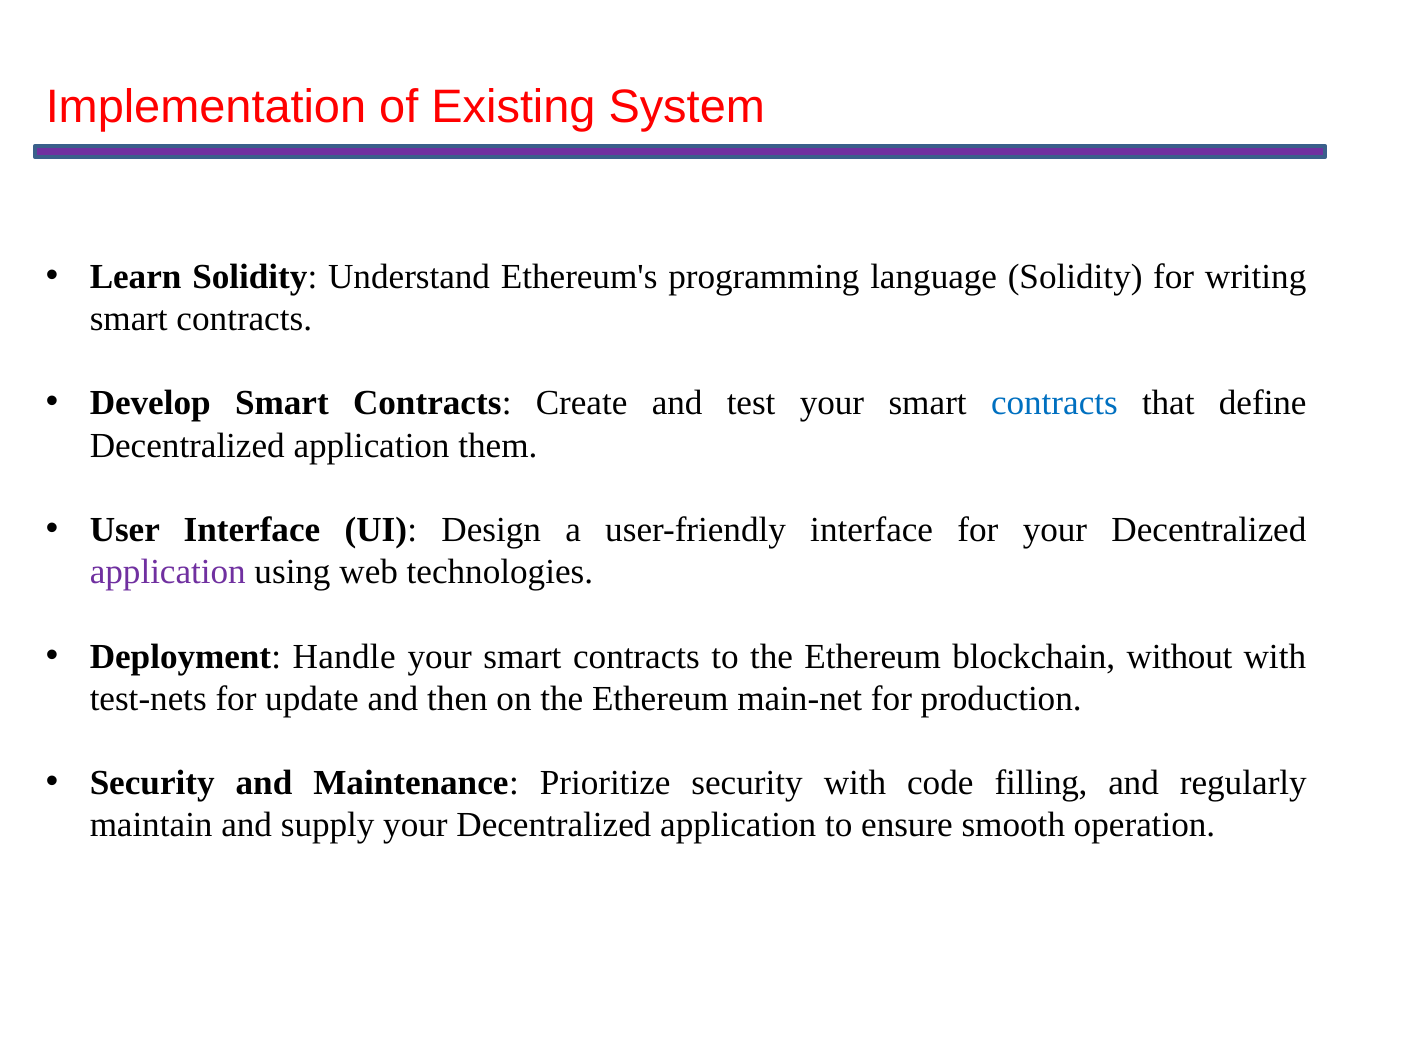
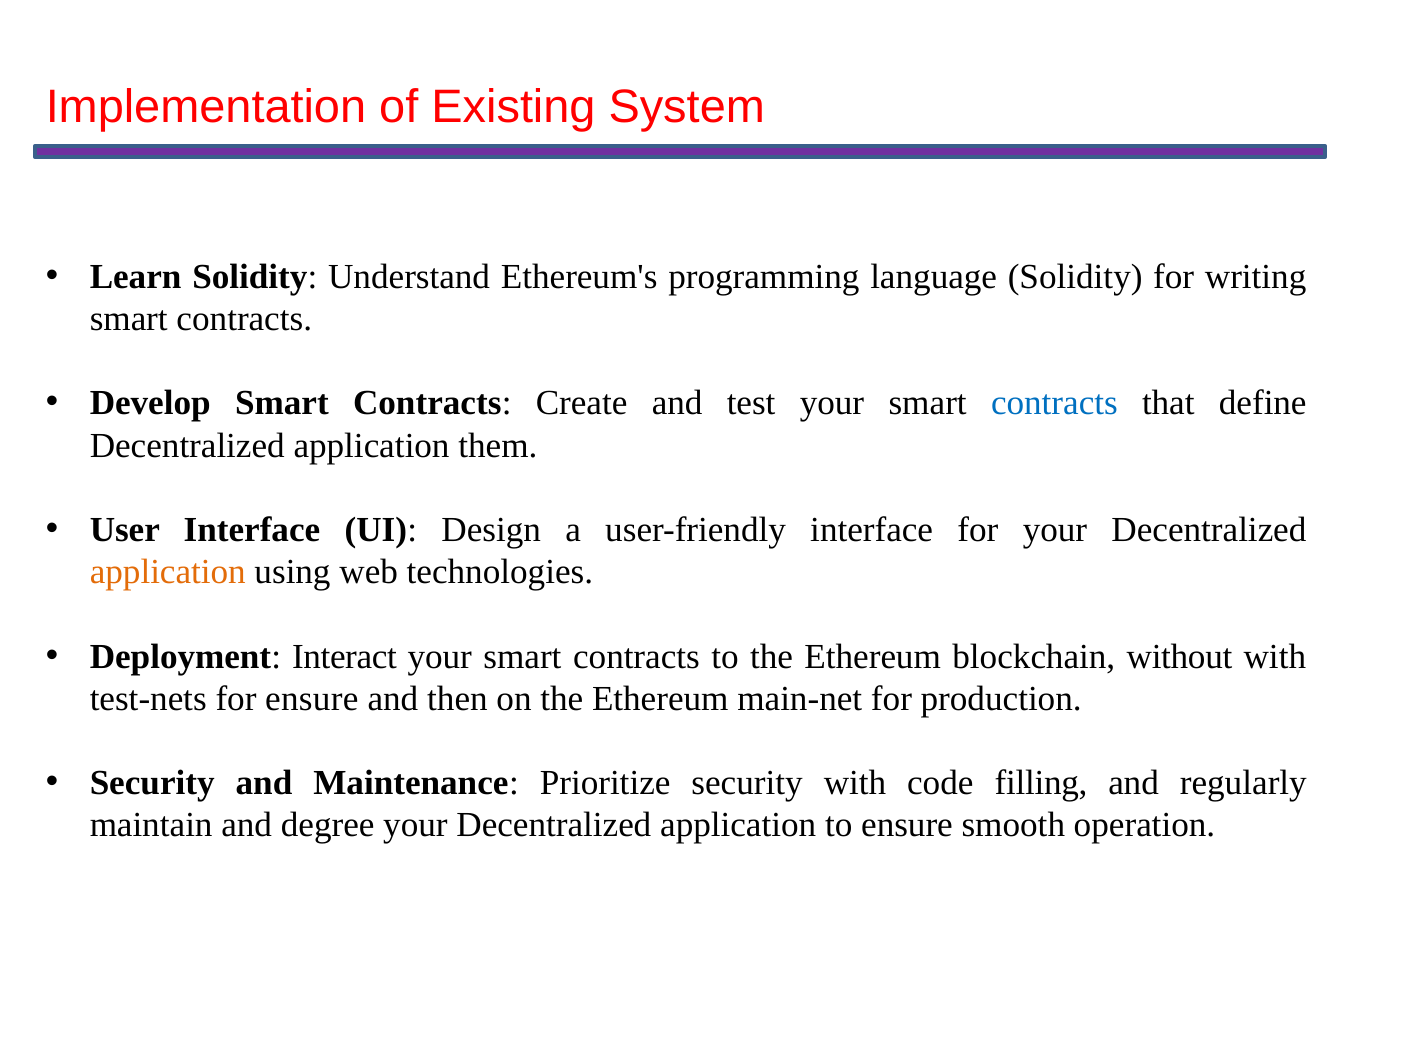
application colour: purple -> orange (168, 572)
Handle: Handle -> Interact (344, 657)
for update: update -> ensure (312, 699)
supply: supply -> degree (328, 825)
